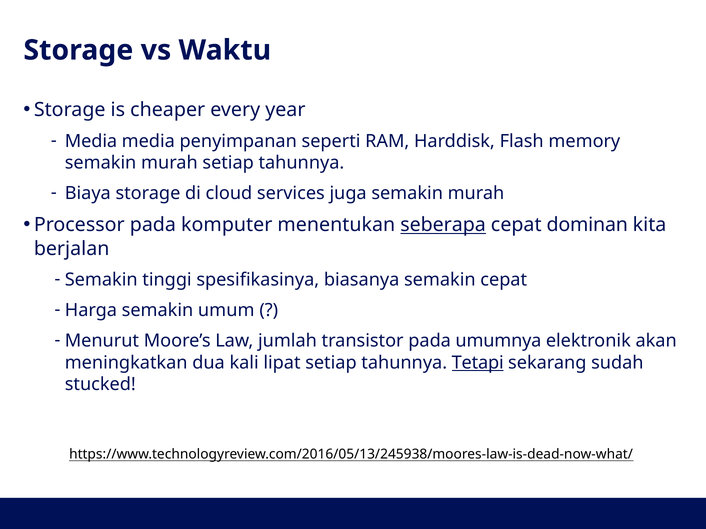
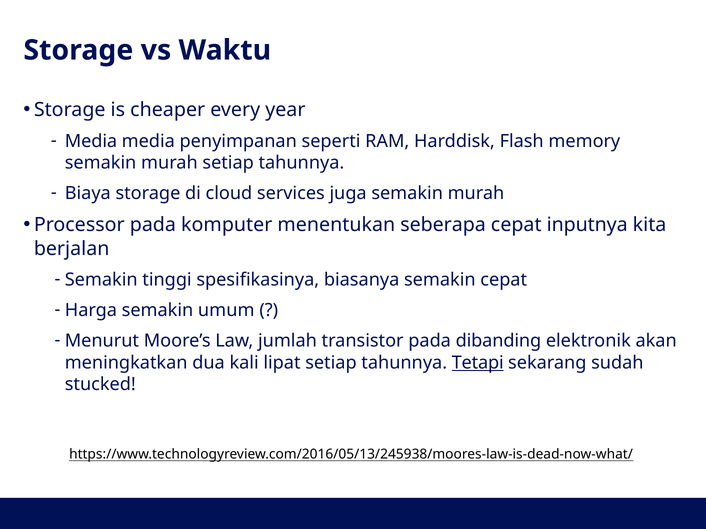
seberapa underline: present -> none (443, 225)
dominan: dominan -> inputnya (587, 225)
umumnya: umumnya -> dibanding (498, 341)
